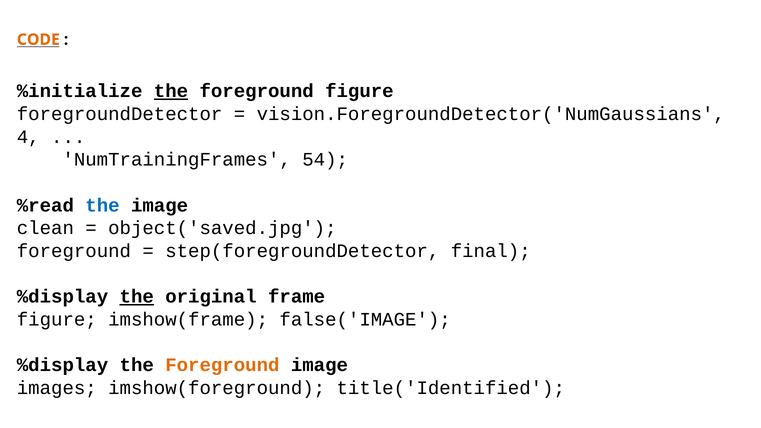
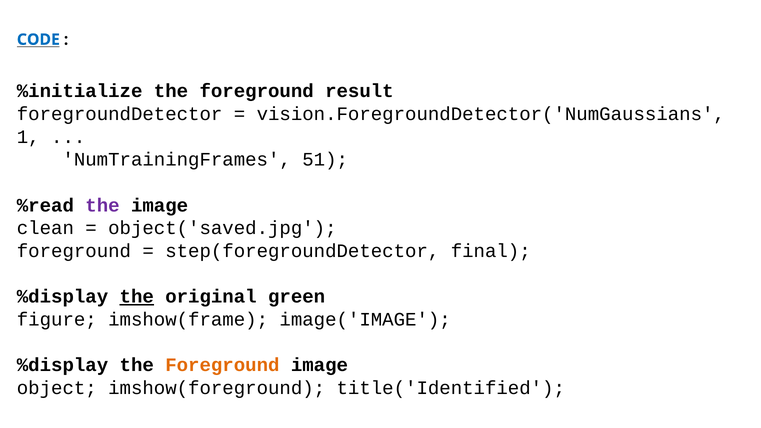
CODE colour: orange -> blue (38, 40)
the underline: present -> none (171, 91)
foreground figure: figure -> result (359, 91)
4: 4 -> 1 (28, 137)
54: 54 -> 51 (325, 160)
the colour: blue -> purple (102, 205)
frame: frame -> green (297, 297)
false('IMAGE: false('IMAGE -> image('IMAGE (365, 319)
images: images -> object (57, 388)
